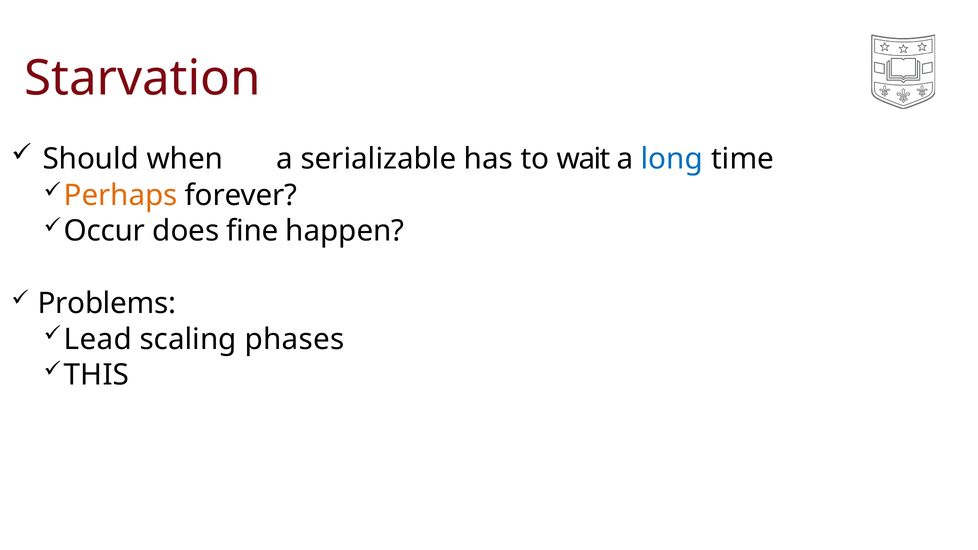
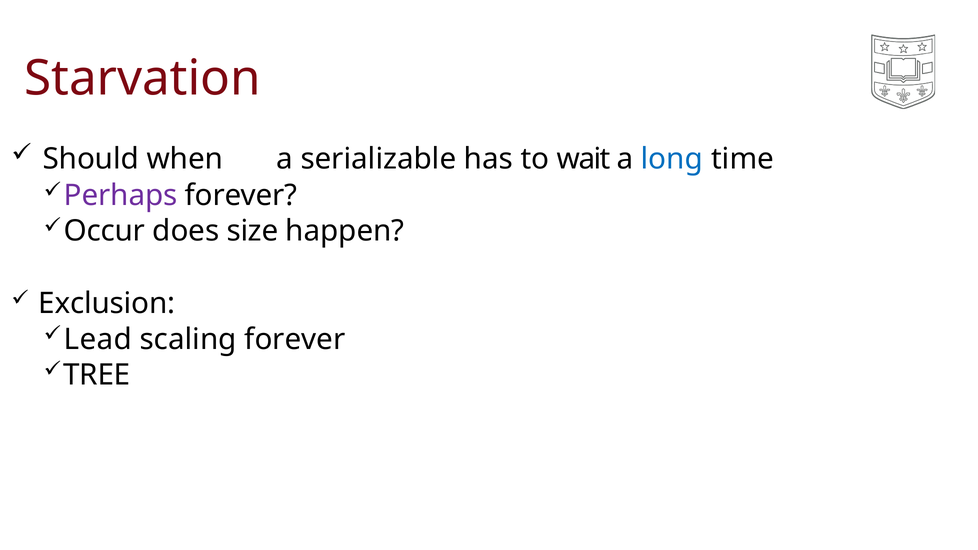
Perhaps colour: orange -> purple (121, 195)
fine: fine -> size (252, 231)
Problems: Problems -> Exclusion (107, 304)
scaling phases: phases -> forever (295, 339)
THIS: THIS -> TREE (97, 375)
